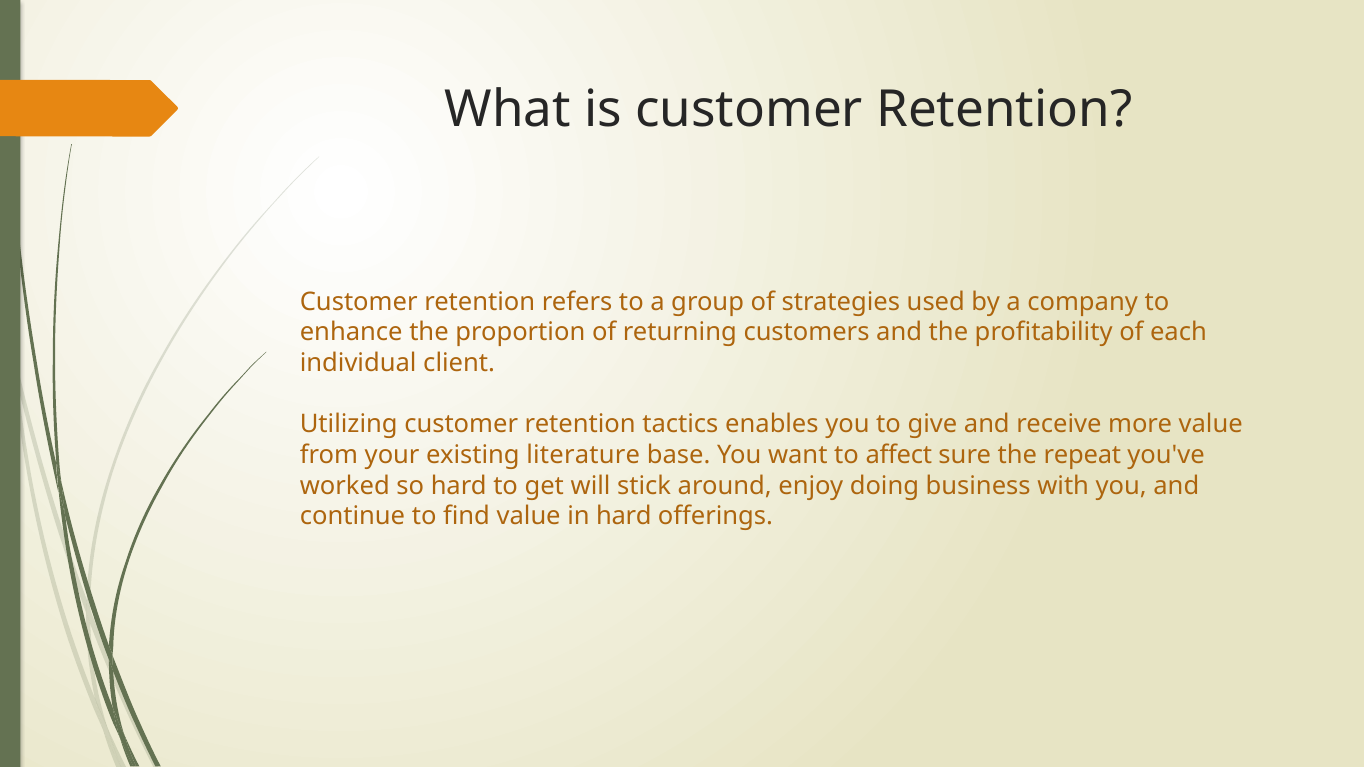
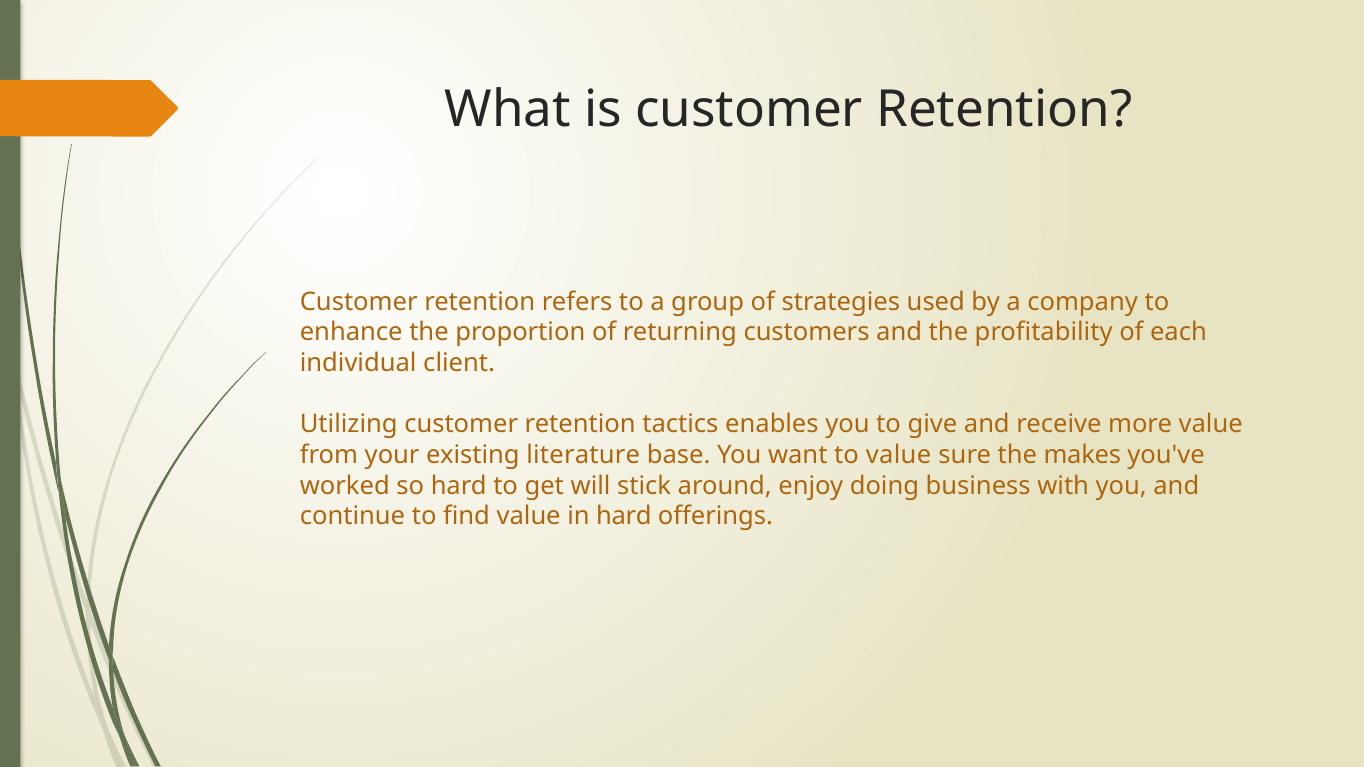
to affect: affect -> value (899, 455)
repeat: repeat -> makes (1082, 455)
